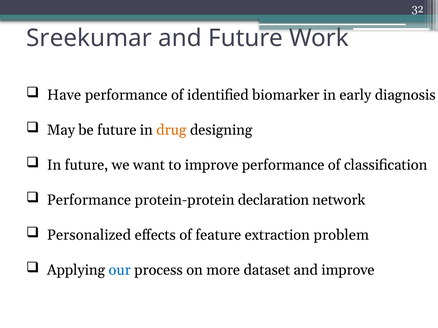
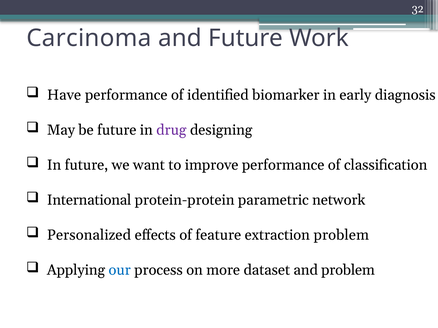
Sreekumar: Sreekumar -> Carcinoma (89, 38)
drug colour: orange -> purple (171, 130)
Performance: Performance -> International (89, 200)
declaration: declaration -> parametric (273, 200)
and improve: improve -> problem (348, 270)
